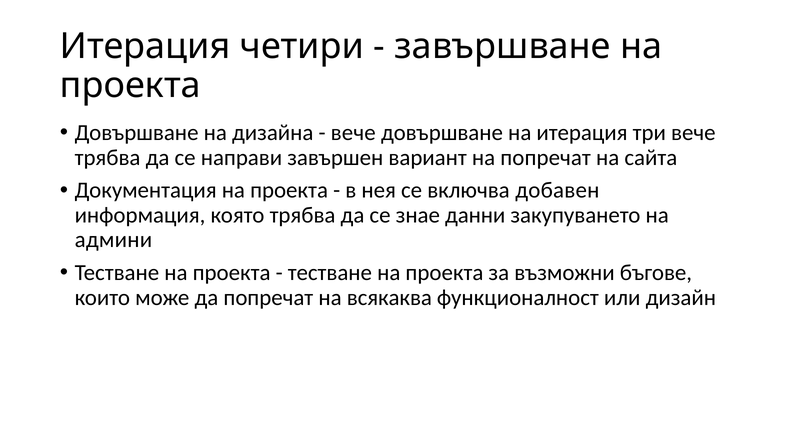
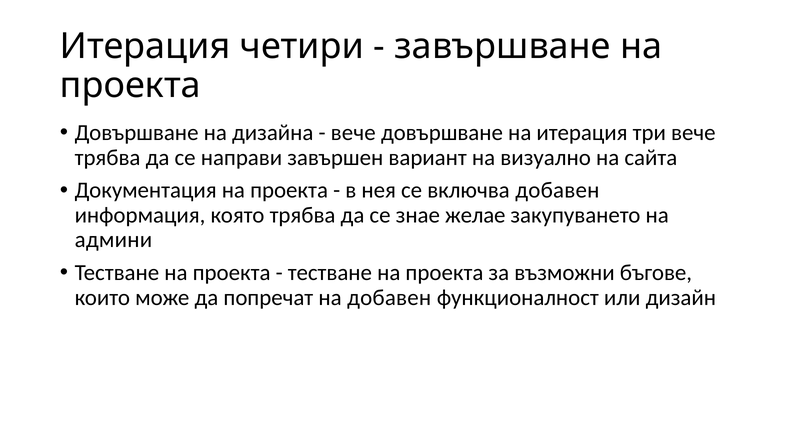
на попречат: попречат -> визуално (546, 158)
данни: данни -> желае (475, 215)
на всякаква: всякаква -> добавен (389, 298)
